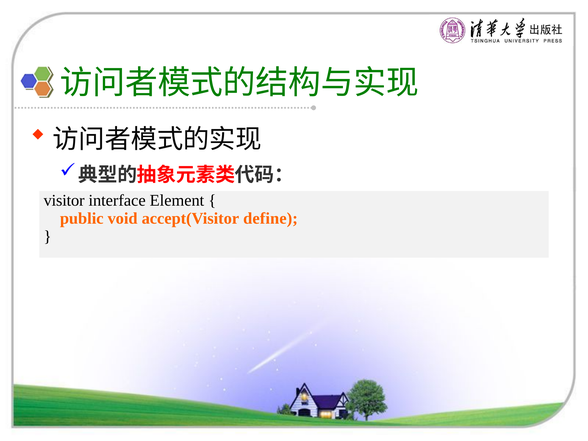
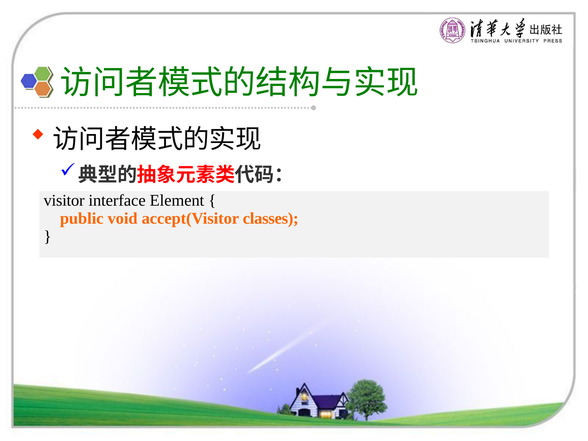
define: define -> classes (271, 218)
